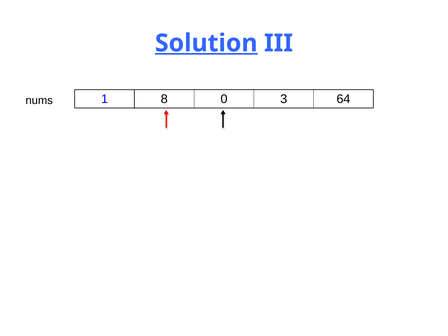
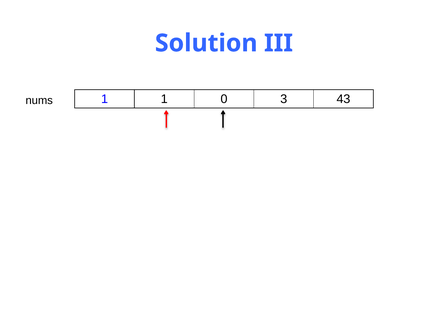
Solution underline: present -> none (206, 43)
1 8: 8 -> 1 (164, 99)
64: 64 -> 43 (343, 99)
